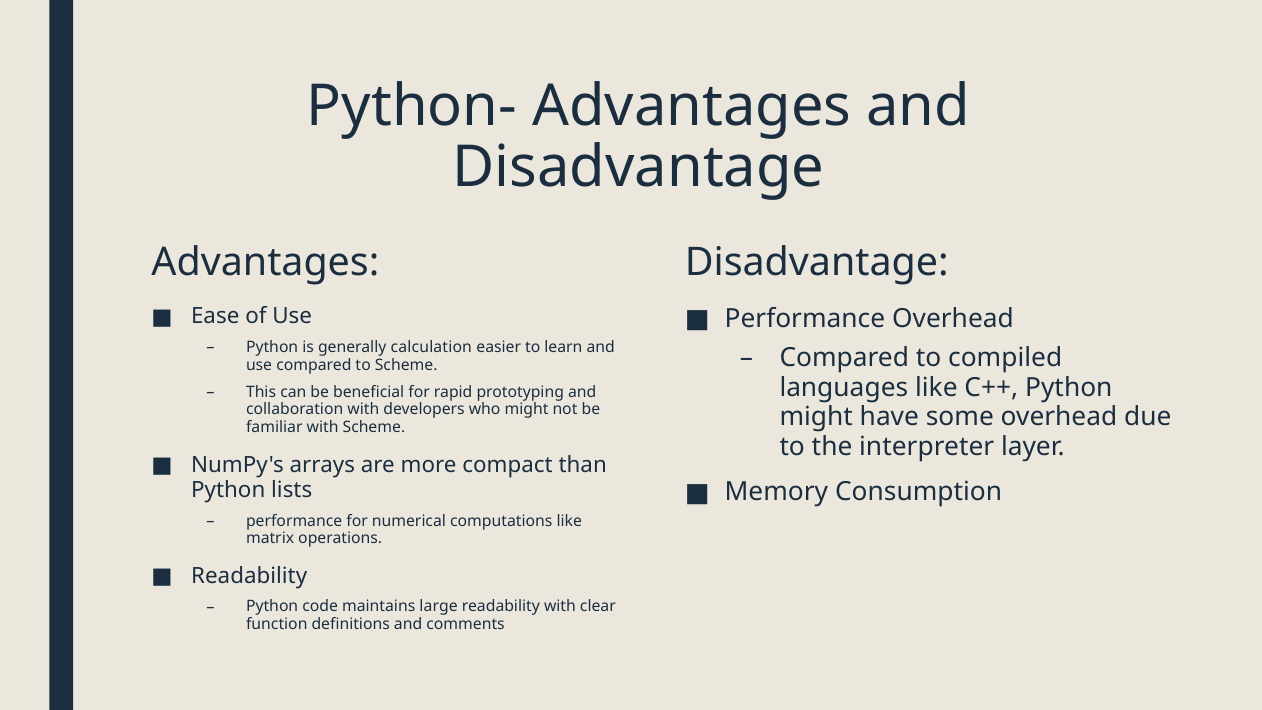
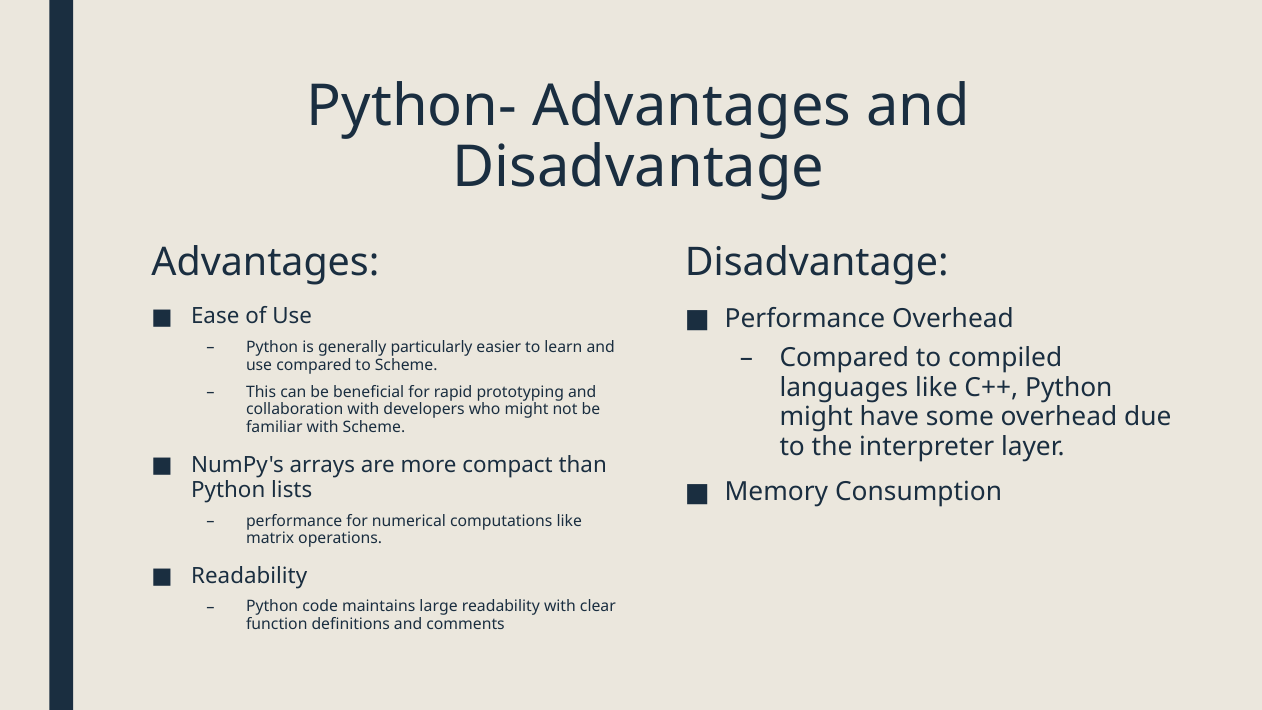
calculation: calculation -> particularly (431, 347)
